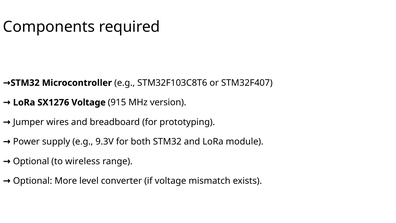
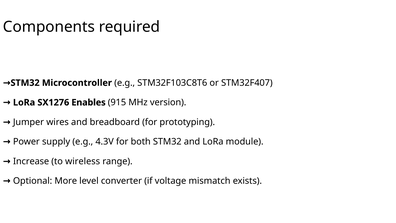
SX1276 Voltage: Voltage -> Enables (89, 102)
9.3V: 9.3V -> 4.3V (105, 142)
Optional: Optional -> Increase (31, 161)
